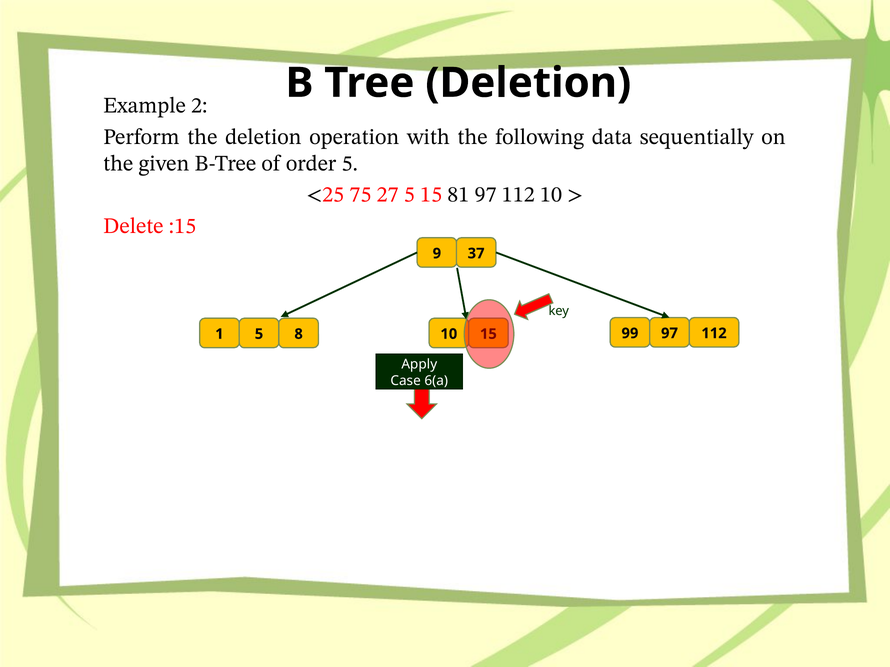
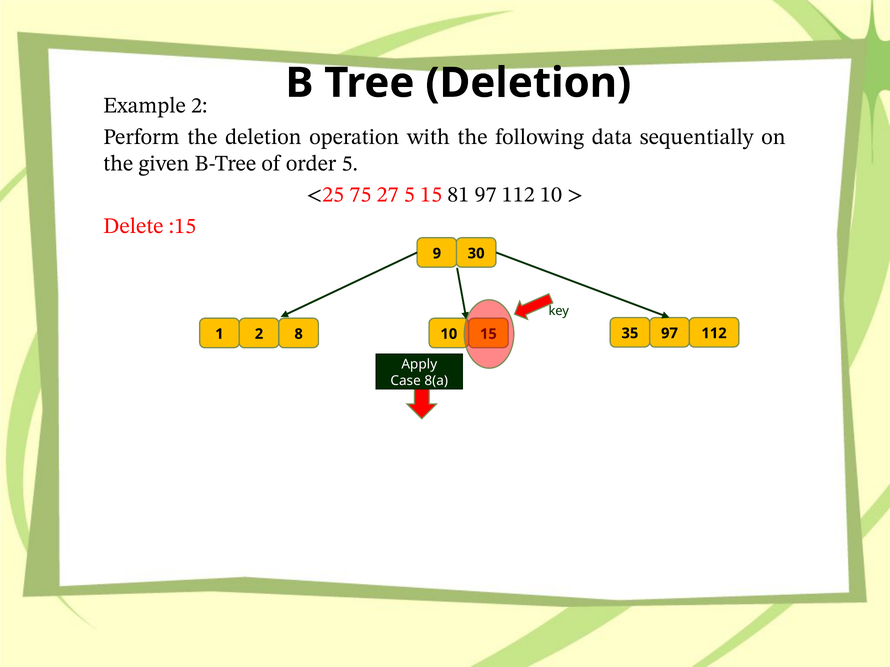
37: 37 -> 30 (476, 254)
1 5: 5 -> 2 (259, 334)
99: 99 -> 35 (630, 334)
6(a: 6(a -> 8(a (436, 381)
